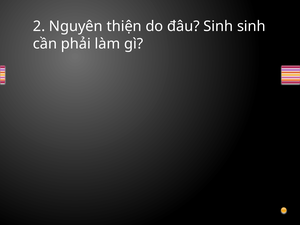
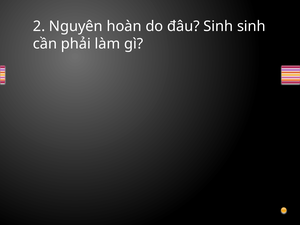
thiện: thiện -> hoàn (124, 26)
